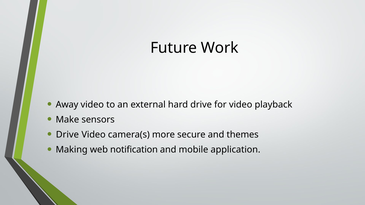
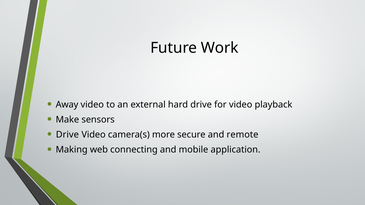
themes: themes -> remote (243, 135)
notification: notification -> connecting (134, 150)
